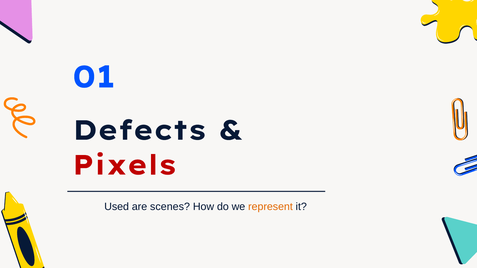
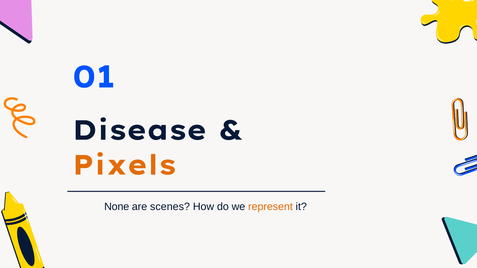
Defects: Defects -> Disease (140, 131)
Pixels colour: red -> orange (124, 166)
Used: Used -> None (117, 207)
